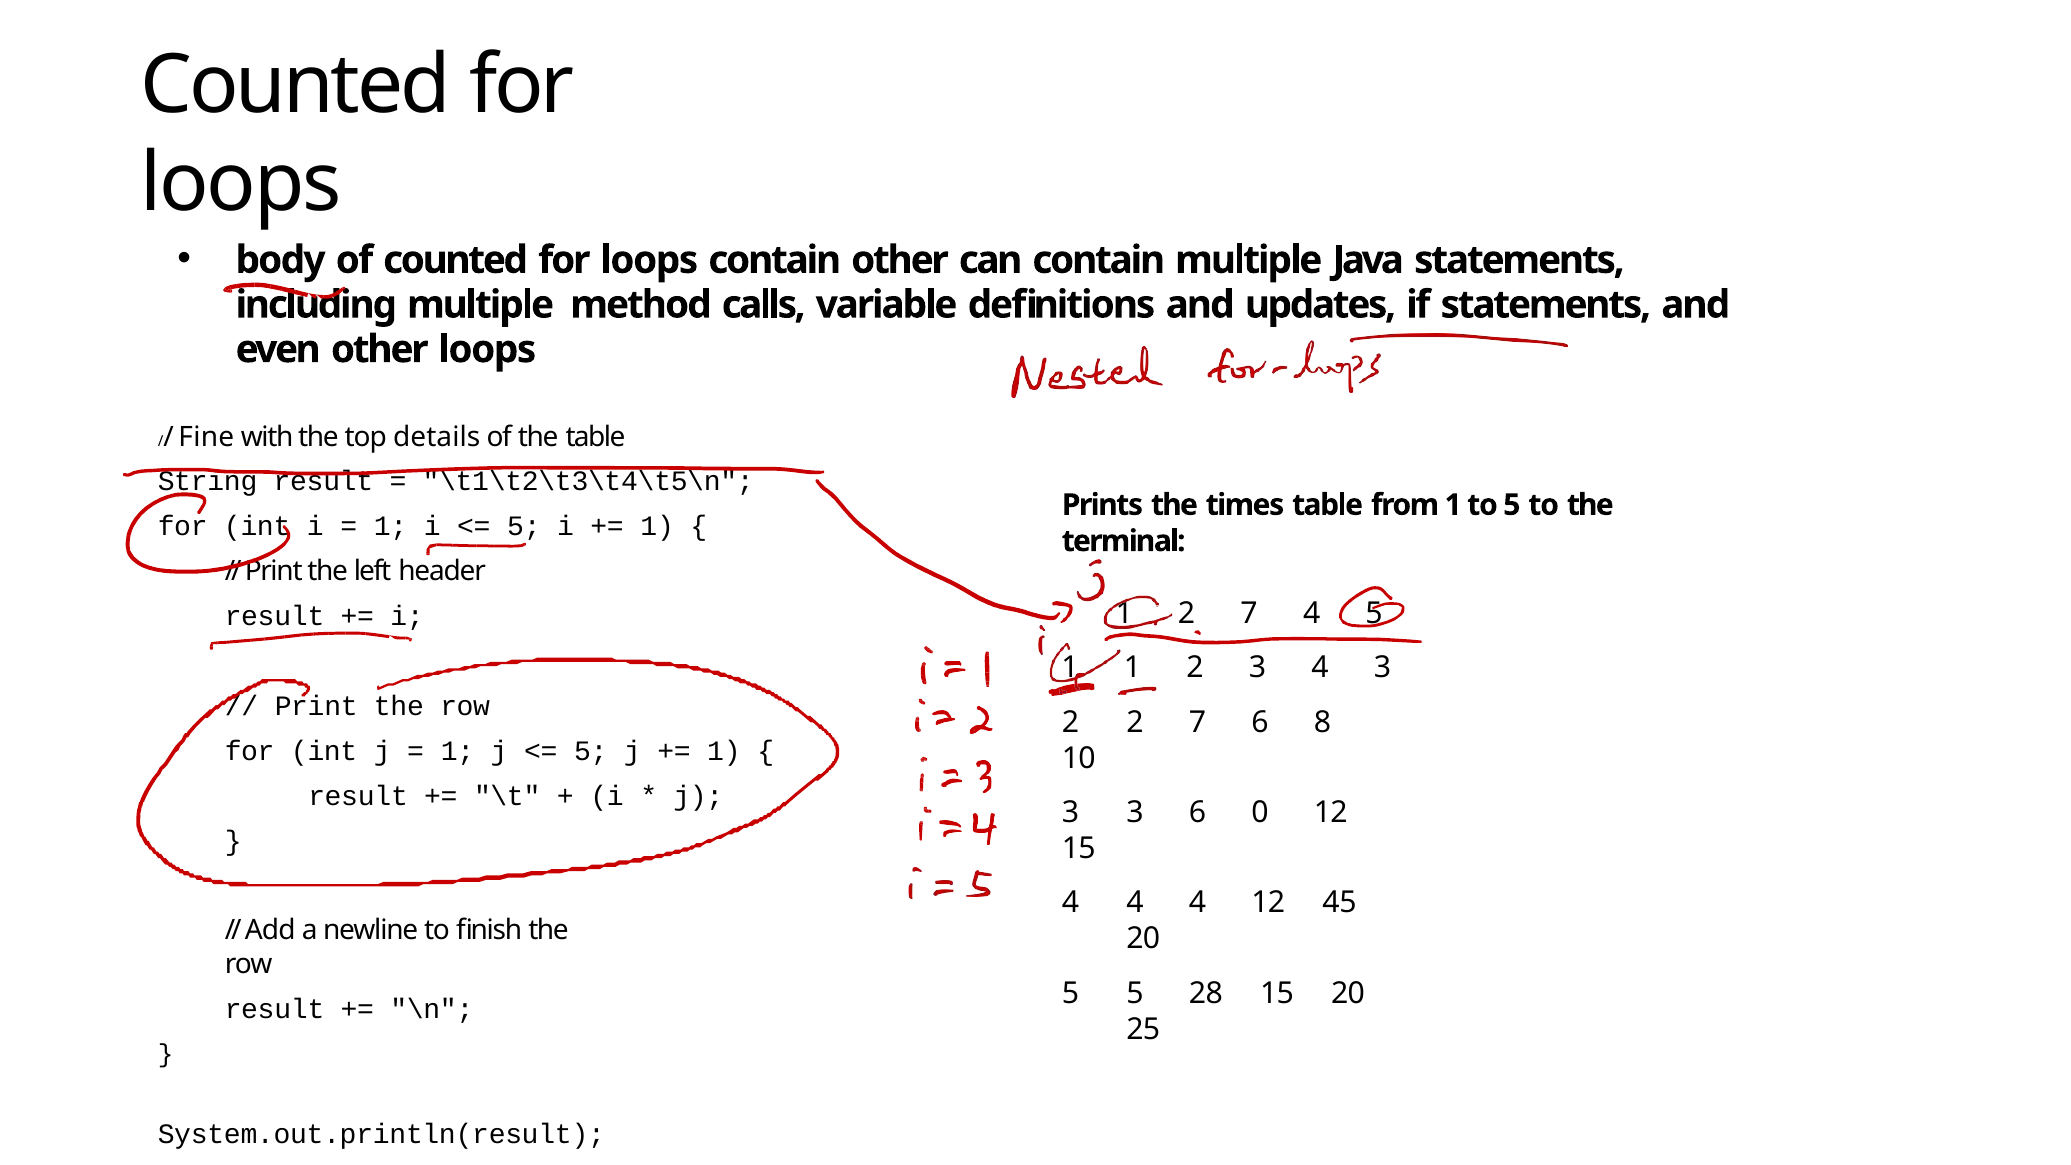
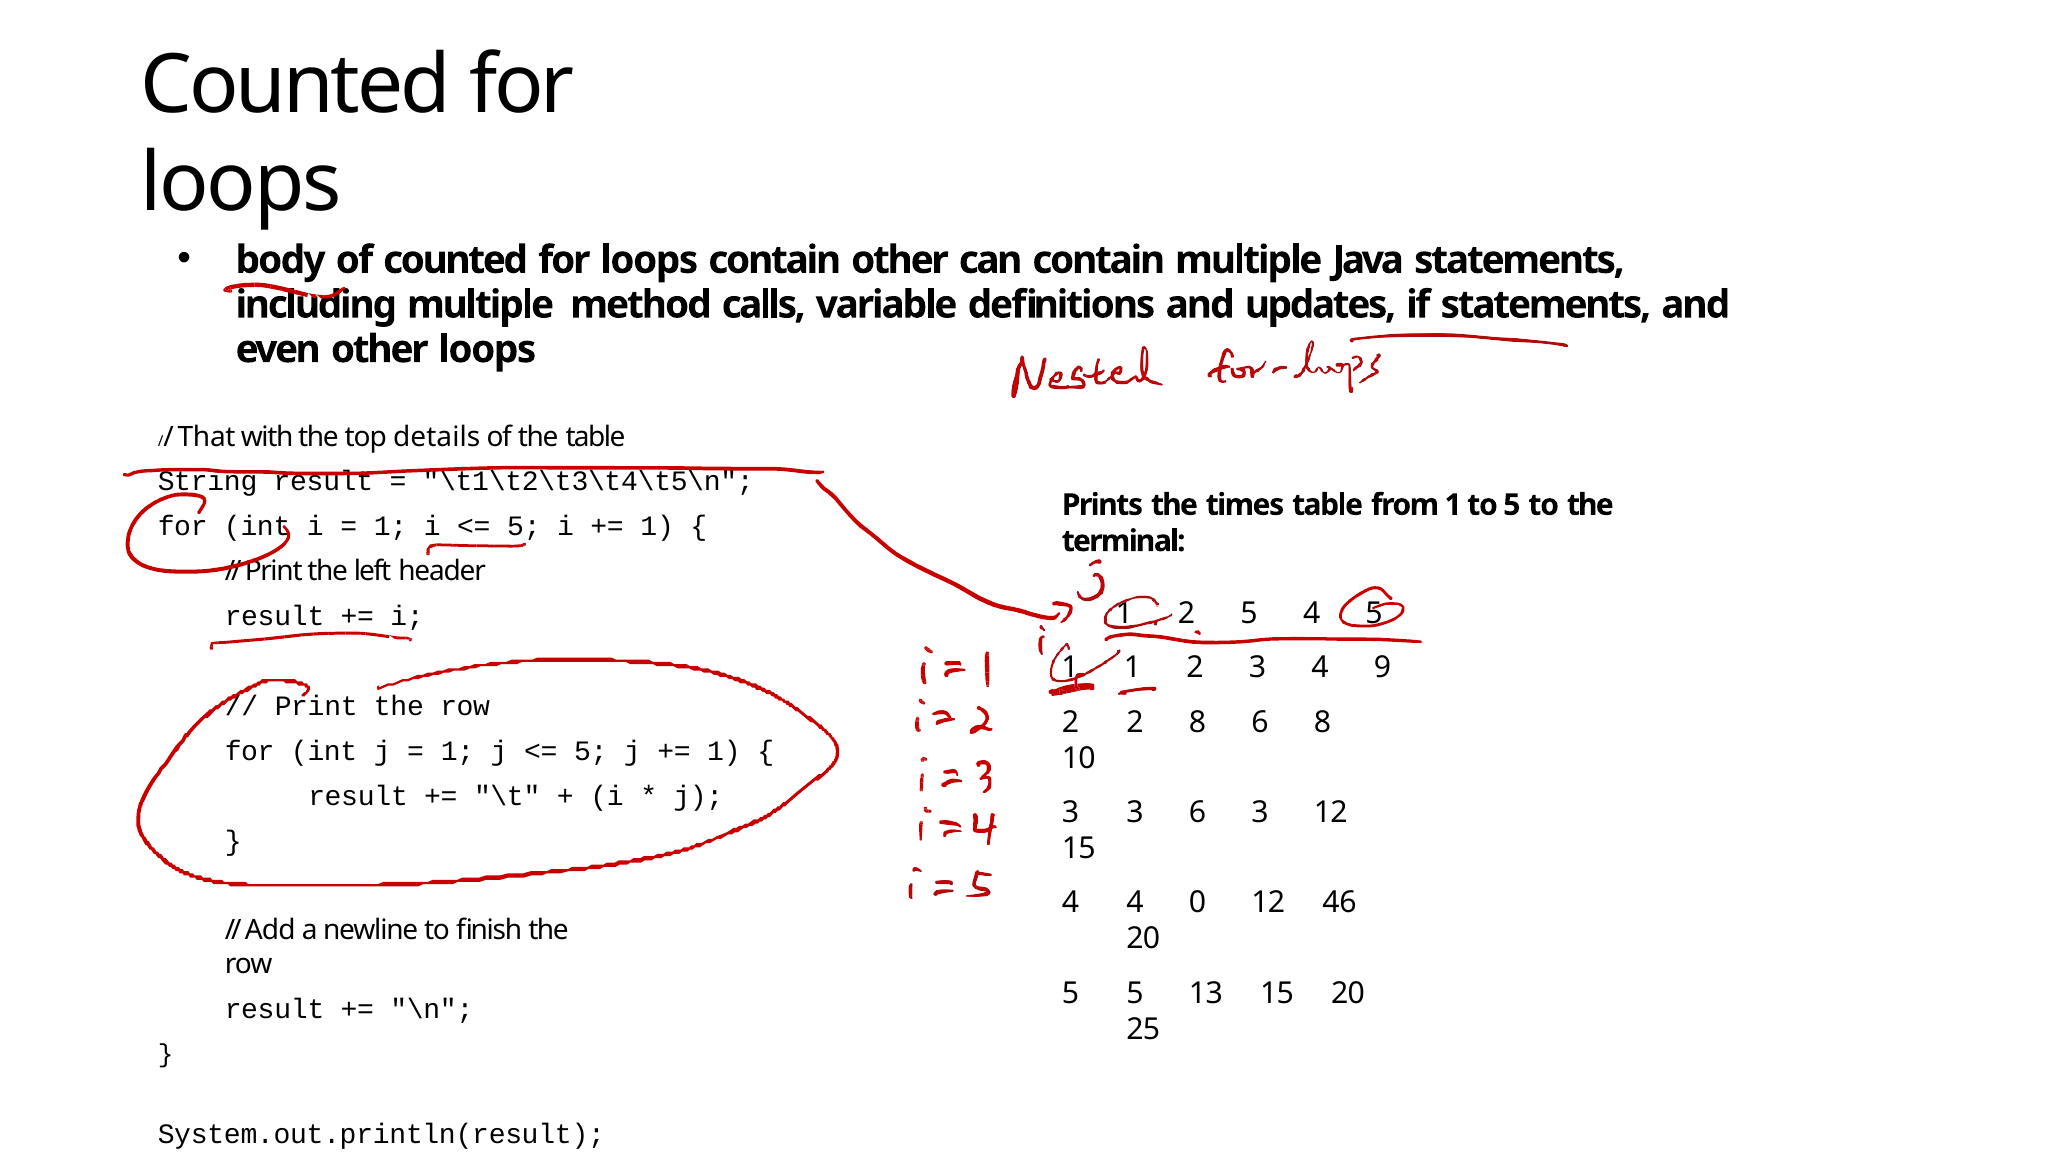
Fine: Fine -> That (207, 437)
7: 7 -> 5 (1249, 613)
4 3: 3 -> 9 (1383, 667)
2 2 7: 7 -> 8 (1197, 722)
6 0: 0 -> 3 (1260, 812)
4 4 4: 4 -> 0 (1197, 902)
45: 45 -> 46 (1340, 902)
28: 28 -> 13 (1206, 993)
